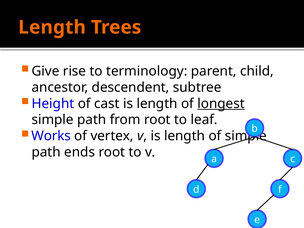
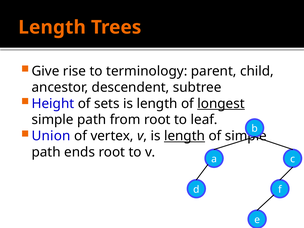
cast: cast -> sets (107, 104)
Works: Works -> Union (51, 136)
length underline: none -> present (185, 136)
